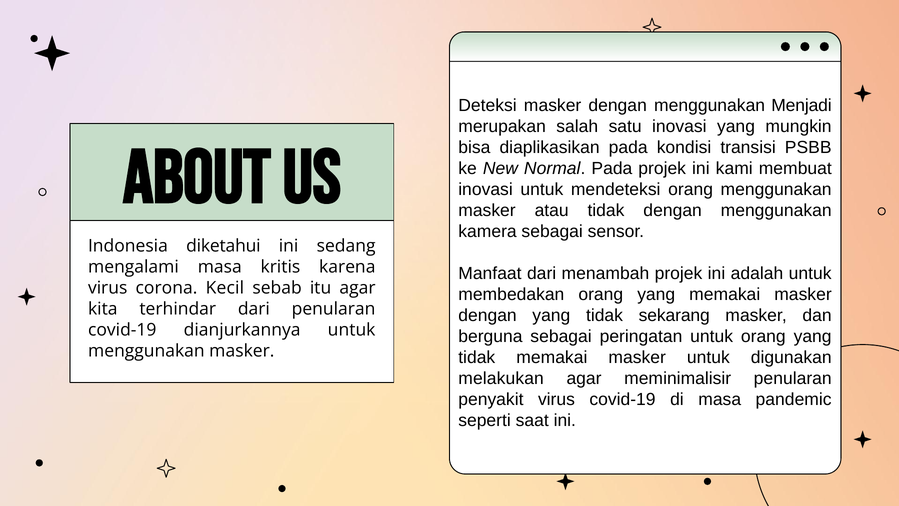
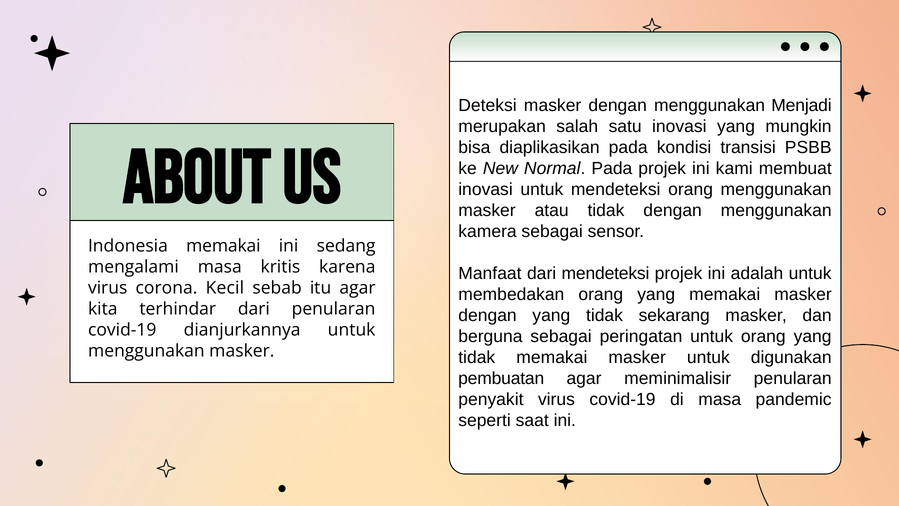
Indonesia diketahui: diketahui -> memakai (223, 246)
dari menambah: menambah -> mendeteksi (606, 273)
melakukan: melakukan -> pembuatan (501, 378)
